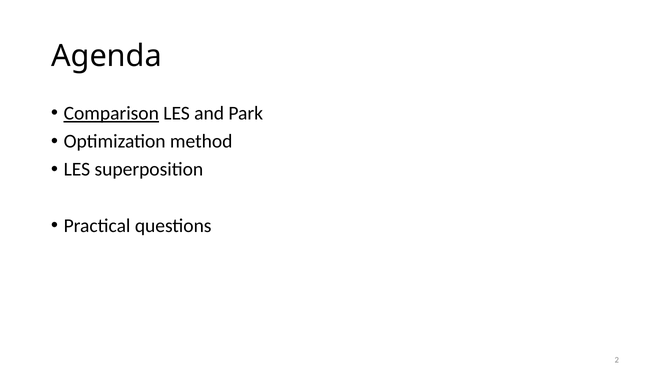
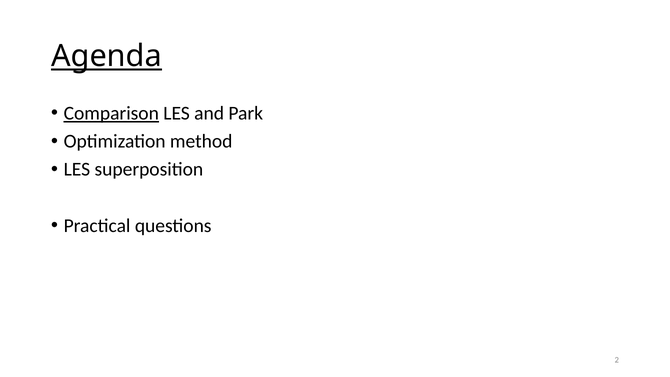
Agenda underline: none -> present (106, 56)
